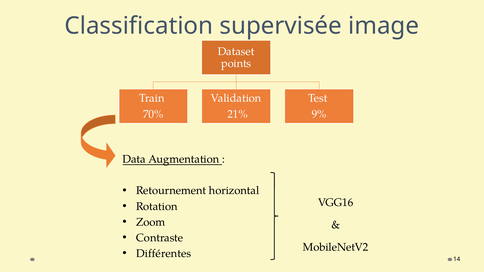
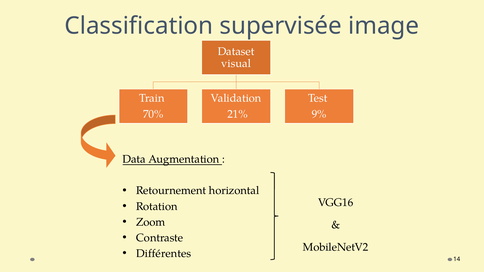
points: points -> visual (236, 64)
